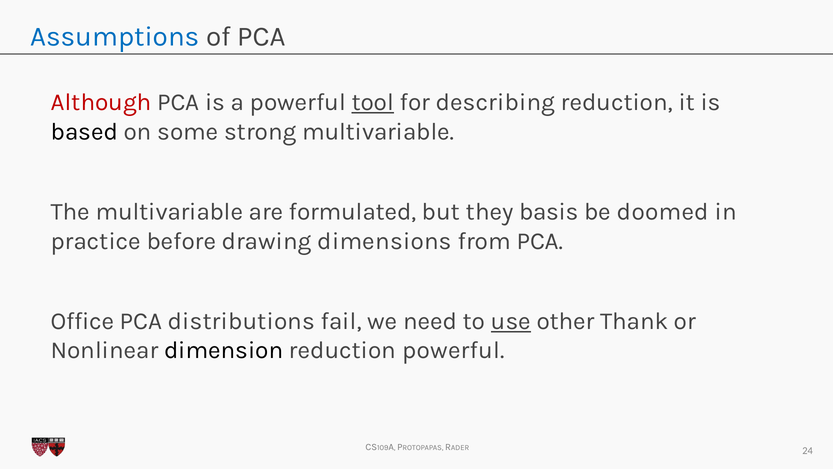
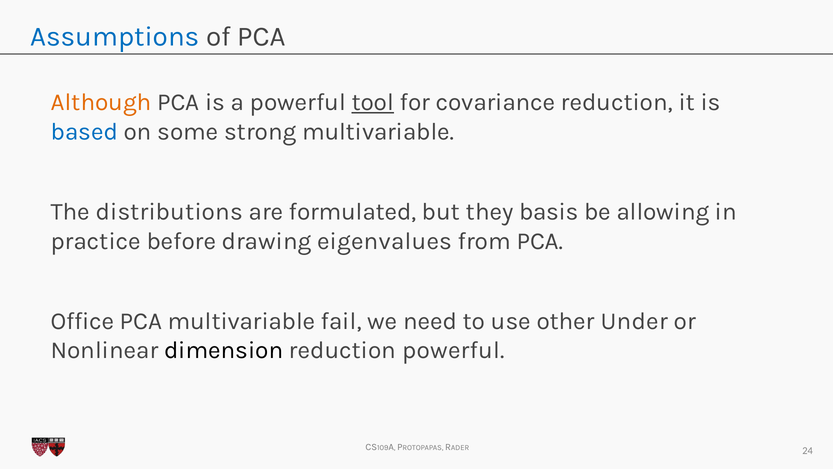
Although colour: red -> orange (101, 102)
describing: describing -> covariance (496, 102)
based colour: black -> blue (84, 131)
The multivariable: multivariable -> distributions (169, 212)
doomed: doomed -> allowing (663, 212)
dimensions: dimensions -> eigenvalues (385, 241)
PCA distributions: distributions -> multivariable (242, 321)
use underline: present -> none (511, 321)
Thank: Thank -> Under (634, 321)
